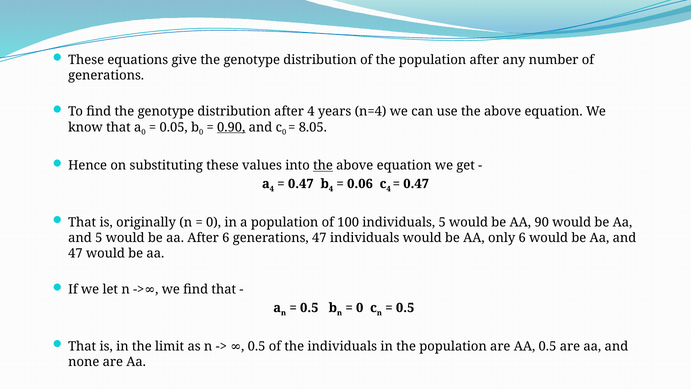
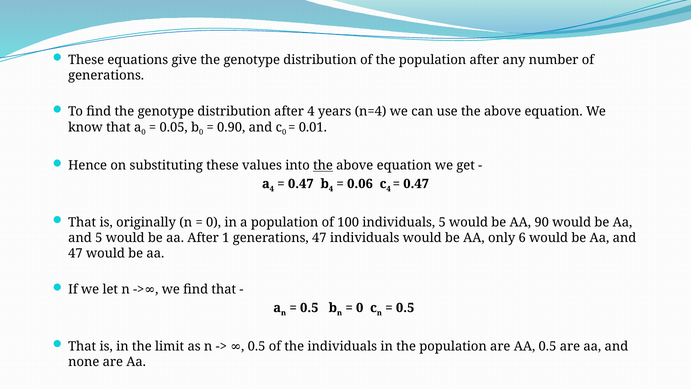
0.90 underline: present -> none (231, 127)
8.05: 8.05 -> 0.01 (313, 127)
After 6: 6 -> 1 (226, 238)
